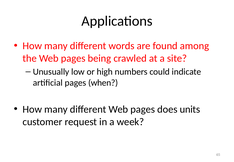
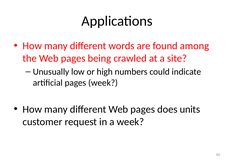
pages when: when -> week (103, 83)
